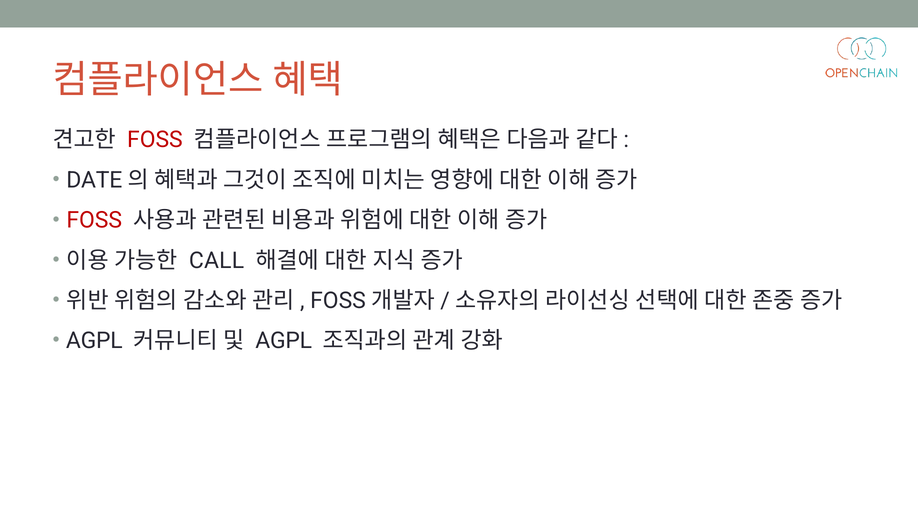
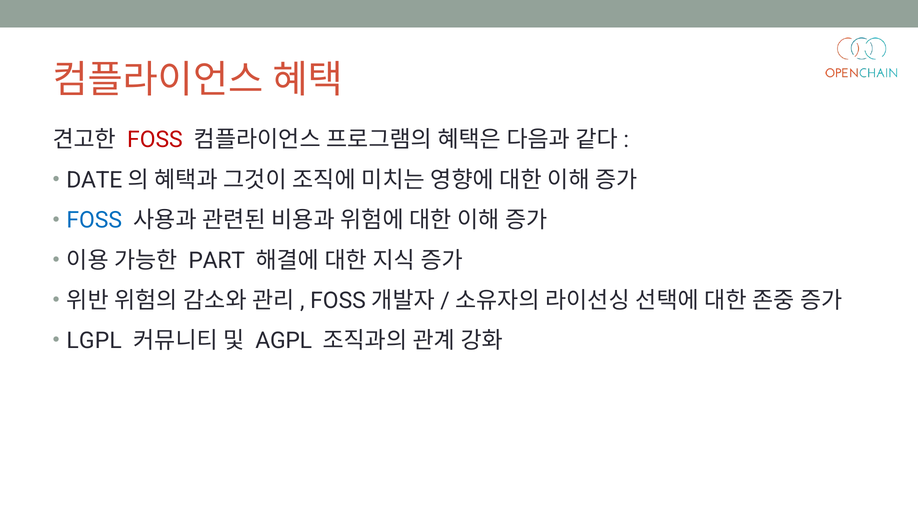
FOSS colour: red -> blue (94, 221)
CALL: CALL -> PART (217, 261)
AGPL: AGPL -> LGPL (94, 341)
